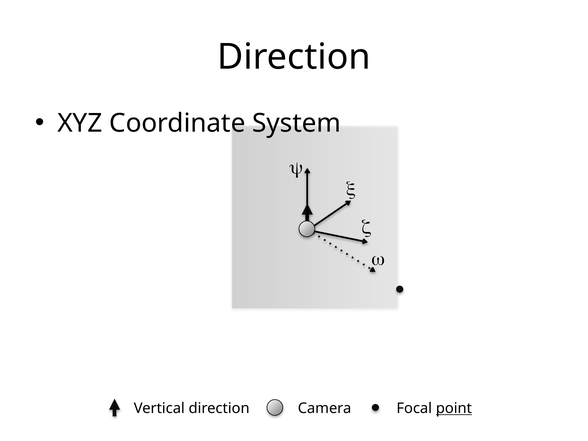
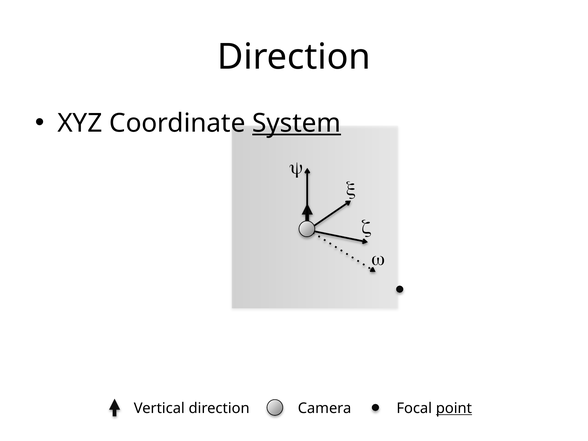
System underline: none -> present (297, 123)
